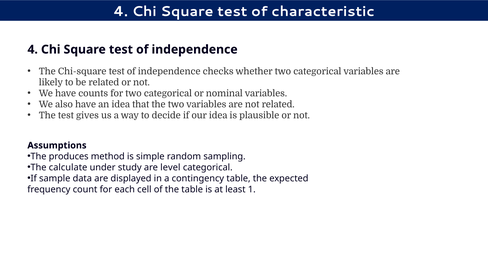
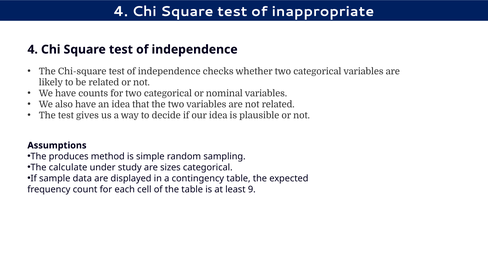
characteristic: characteristic -> inappropriate (323, 11)
level: level -> sizes (170, 167)
1: 1 -> 9 (252, 189)
